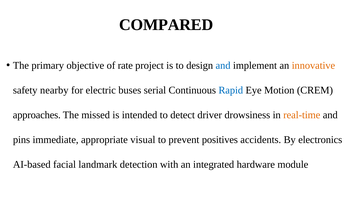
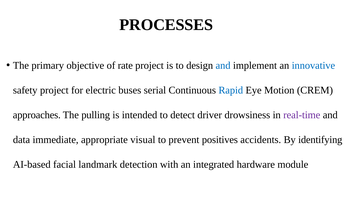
COMPARED: COMPARED -> PROCESSES (166, 25)
innovative colour: orange -> blue (313, 65)
safety nearby: nearby -> project (54, 90)
missed: missed -> pulling (96, 115)
real-time colour: orange -> purple (302, 115)
pins: pins -> data (22, 139)
electronics: electronics -> identifying (320, 139)
